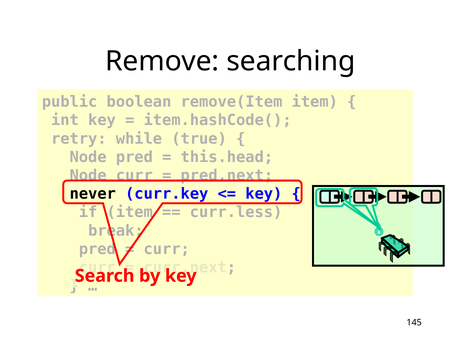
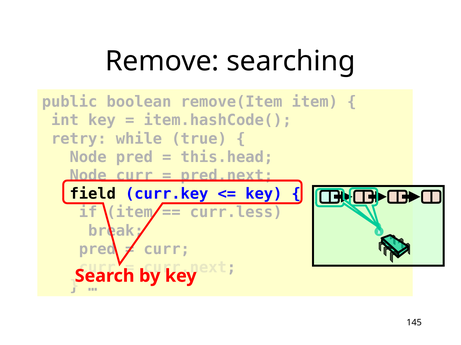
never: never -> field (93, 194)
